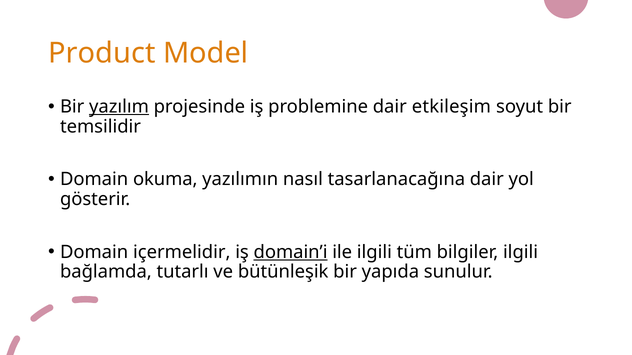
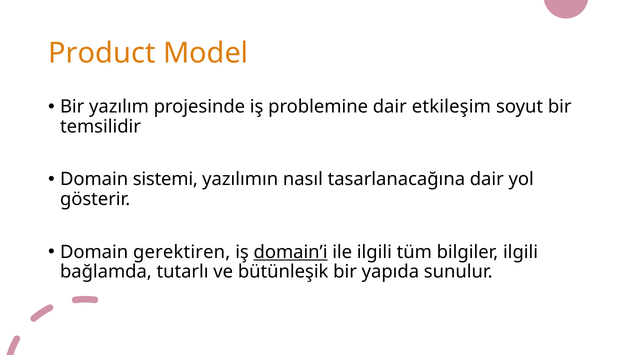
yazılım underline: present -> none (119, 107)
okuma: okuma -> sistemi (165, 180)
içermelidir: içermelidir -> gerektiren (182, 252)
